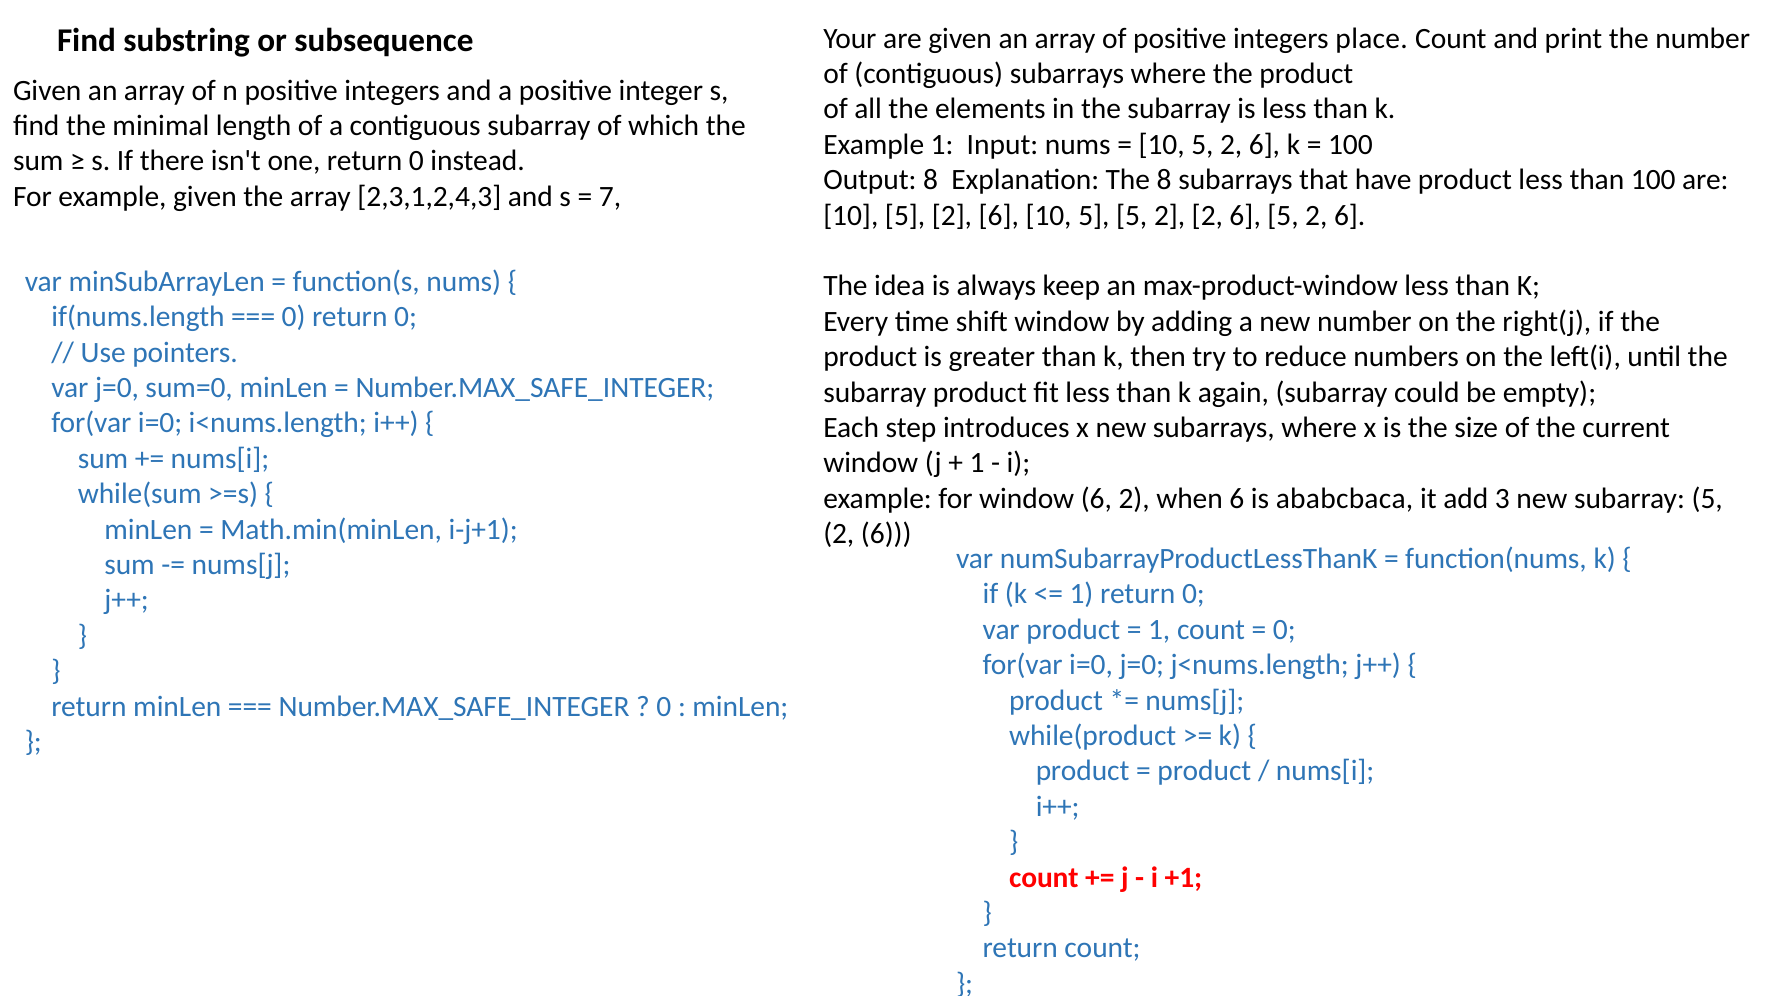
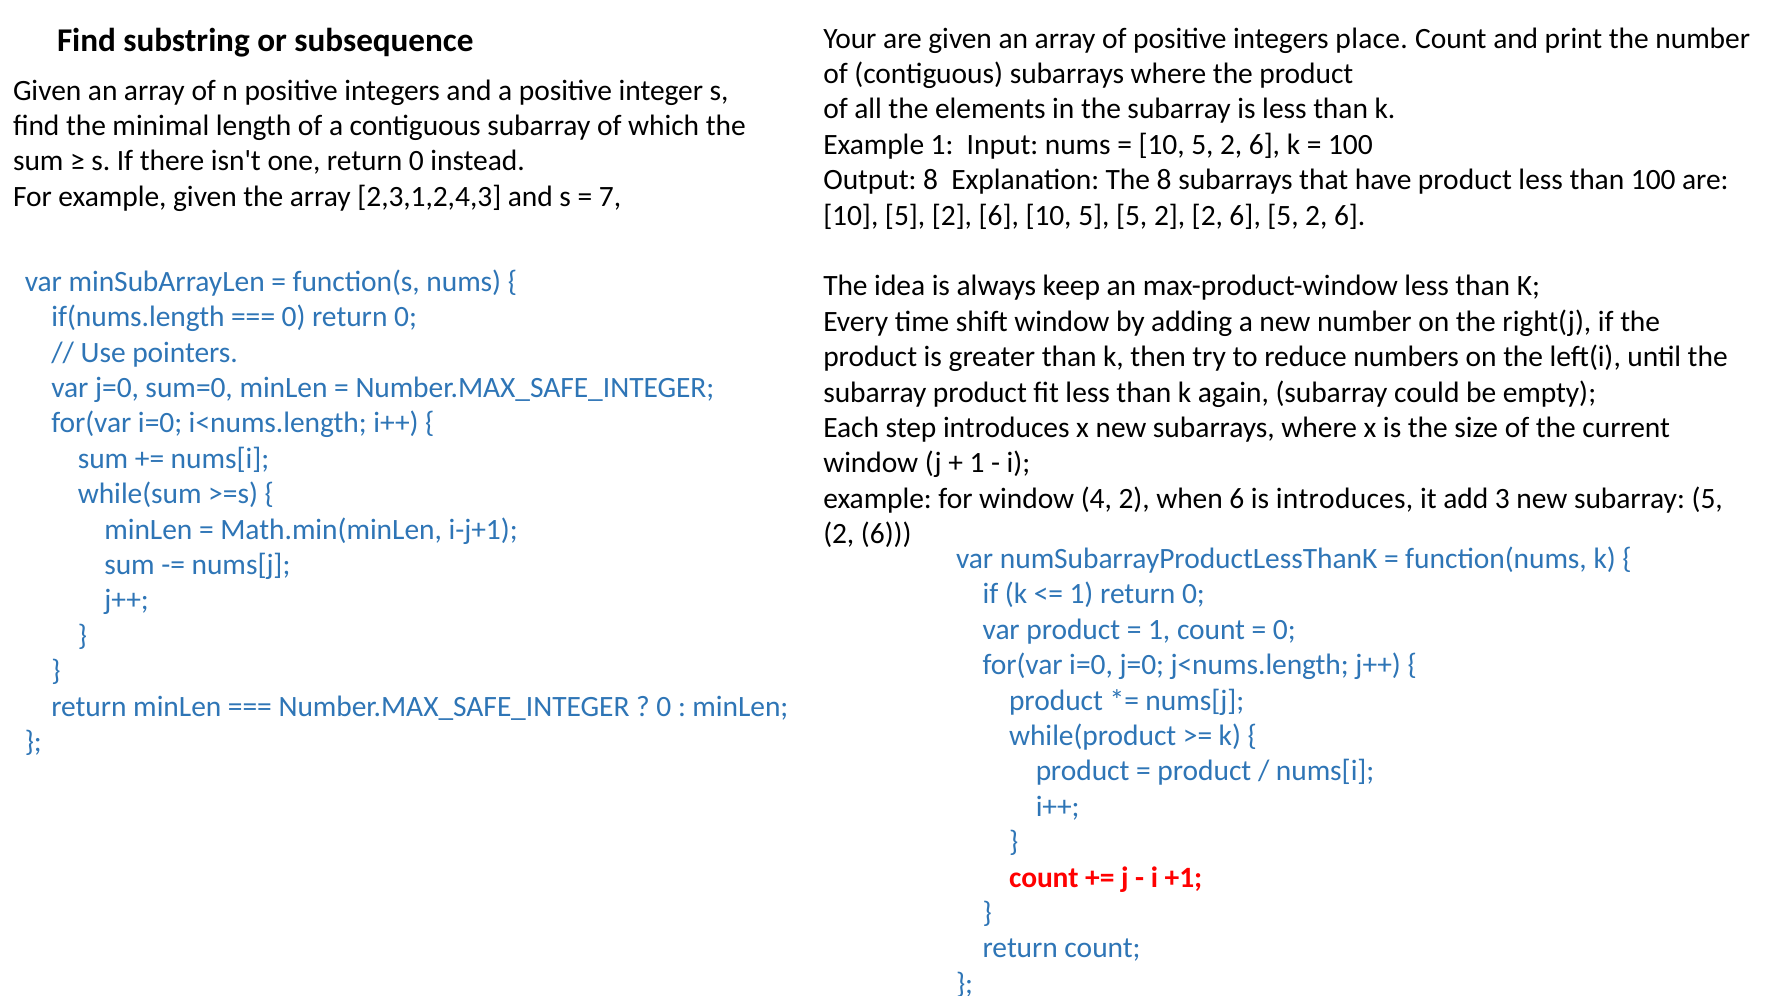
window 6: 6 -> 4 (1096, 498)
is ababcbaca: ababcbaca -> introduces (1345, 498)
